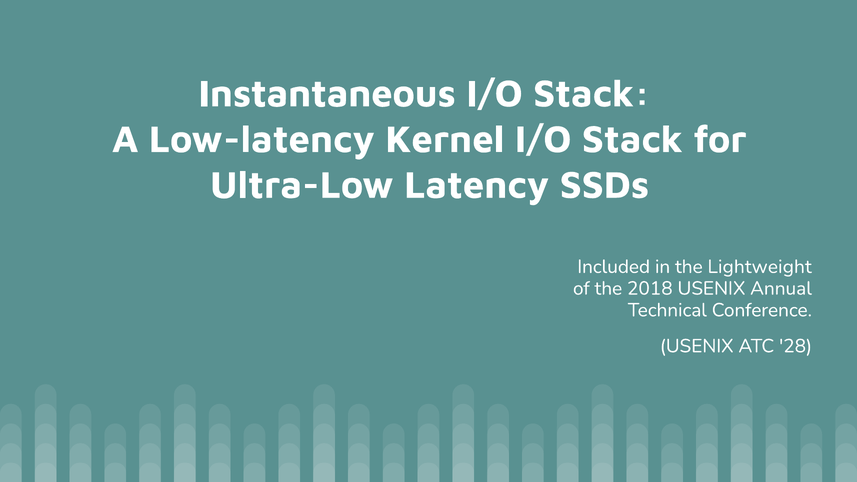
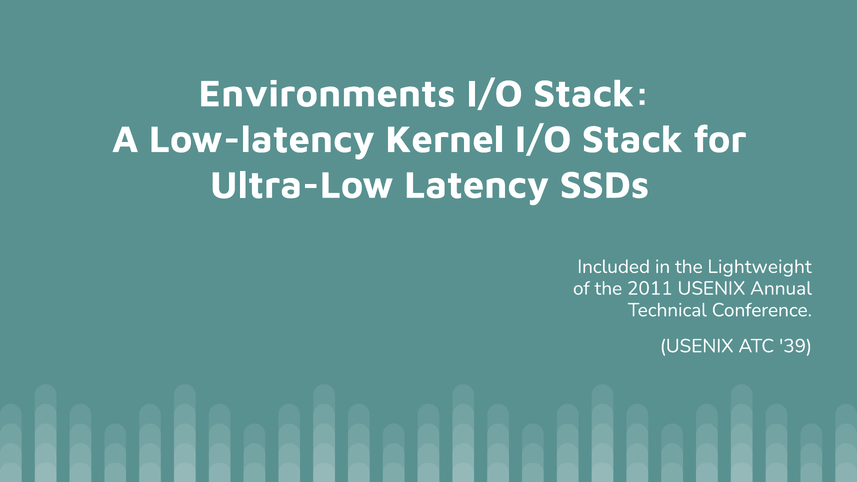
Instantaneous: Instantaneous -> Environments (327, 94)
2018: 2018 -> 2011 (650, 288)
28: 28 -> 39 (796, 346)
